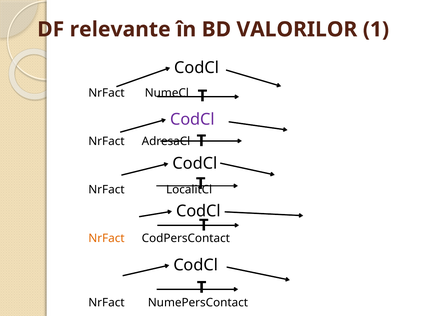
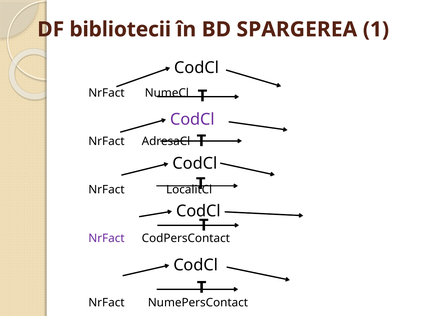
relevante: relevante -> bibliotecii (120, 29)
VALORILOR: VALORILOR -> SPARGEREA (297, 29)
NrFact colour: orange -> purple (106, 238)
